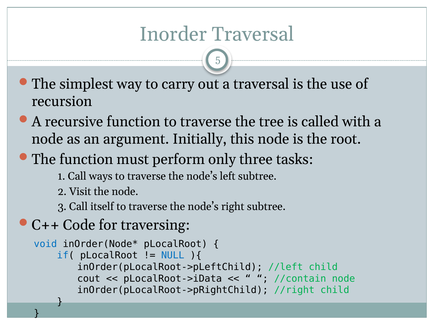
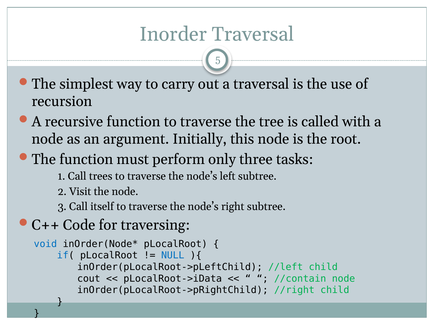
ways: ways -> trees (101, 177)
